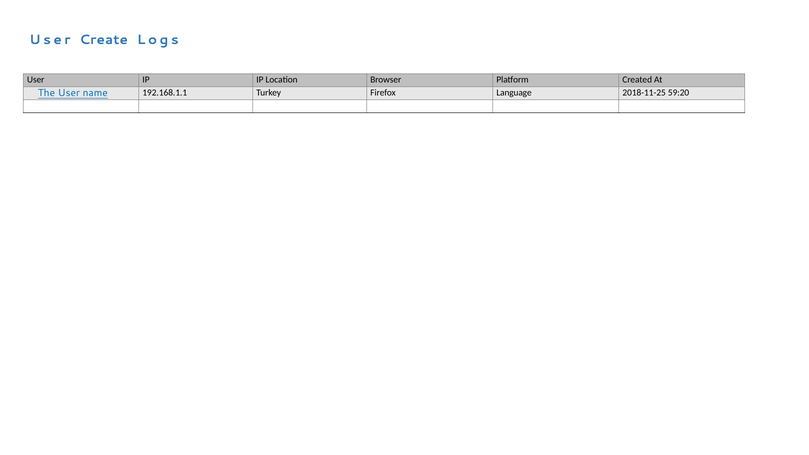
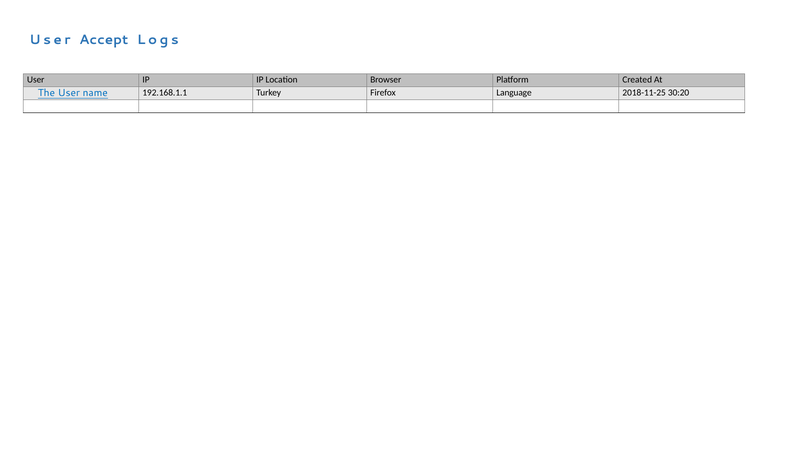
Create: Create -> Accept (104, 40)
59:20: 59:20 -> 30:20 (679, 93)
